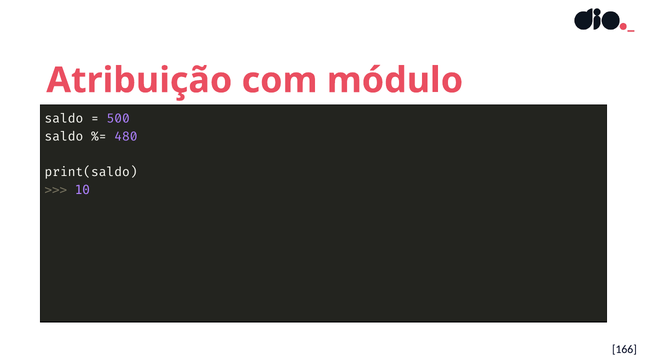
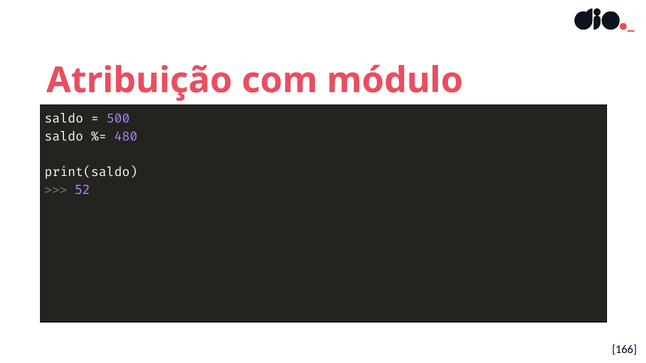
10: 10 -> 52 (82, 190)
